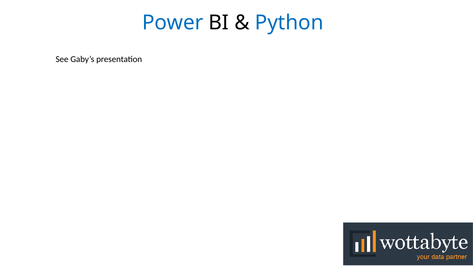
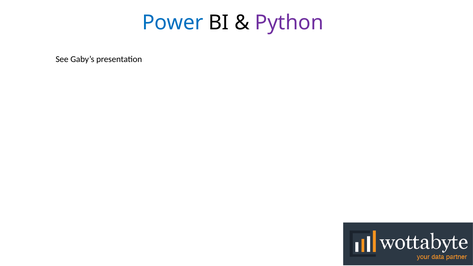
Python colour: blue -> purple (289, 23)
